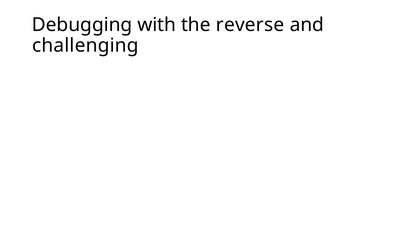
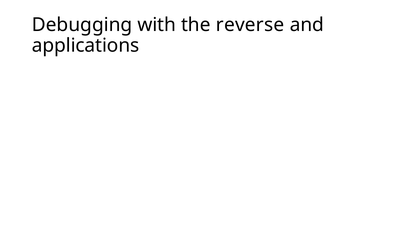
challenging: challenging -> applications (86, 45)
